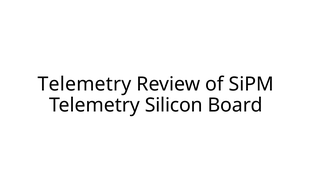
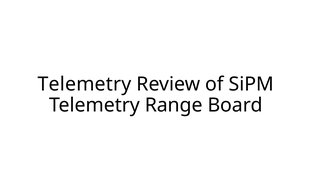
Silicon: Silicon -> Range (174, 105)
